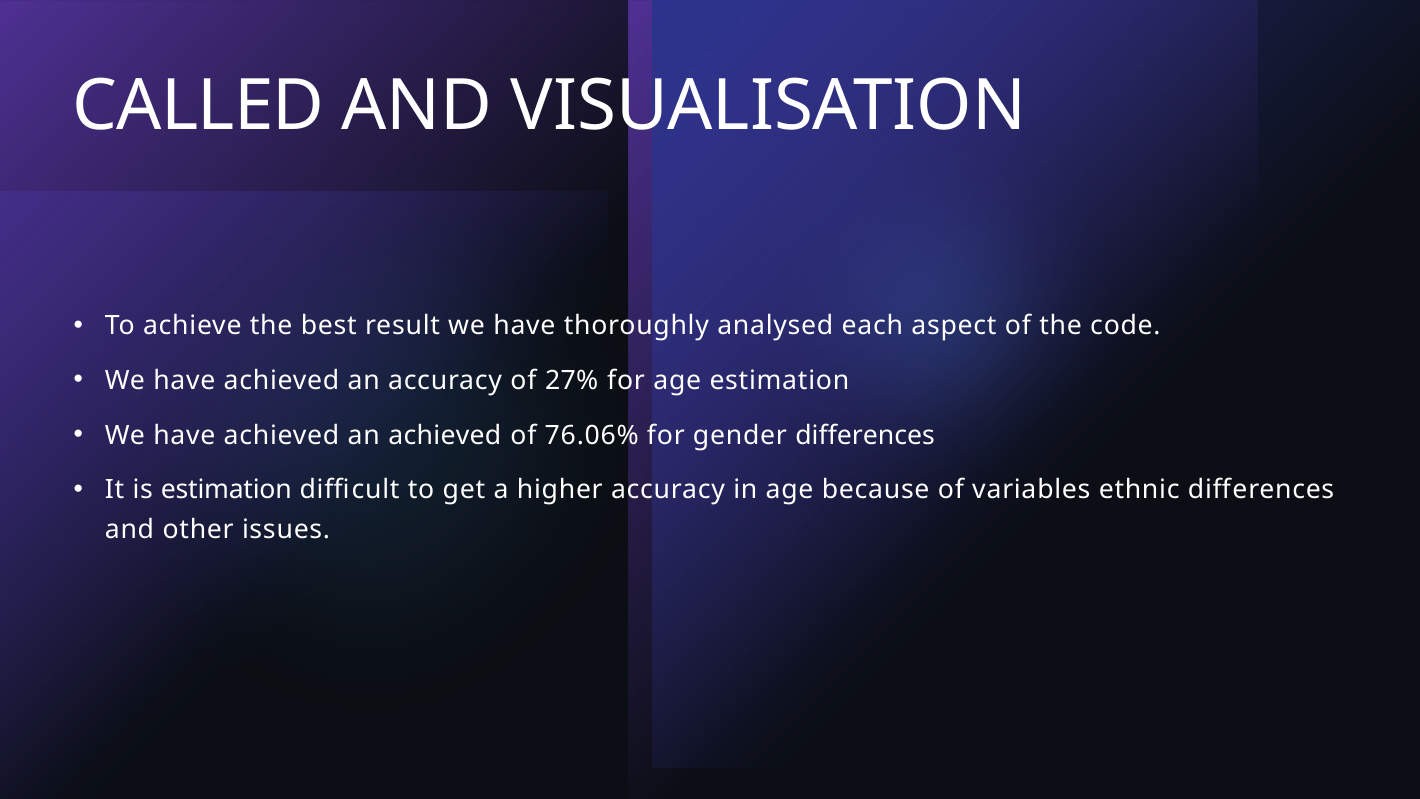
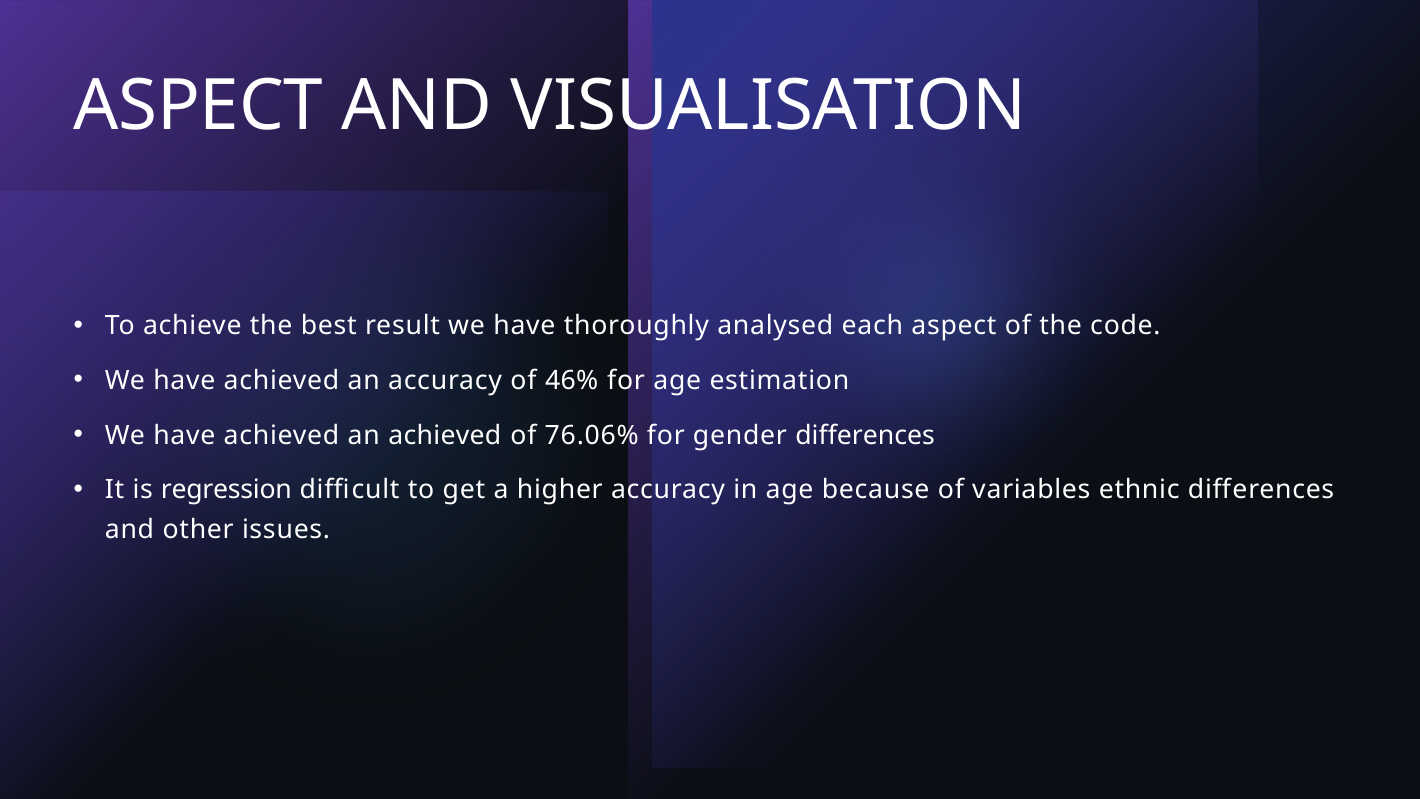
CALLED: CALLED -> ASPECT (198, 106)
27%: 27% -> 46% (572, 380)
is estimation: estimation -> regression (226, 490)
